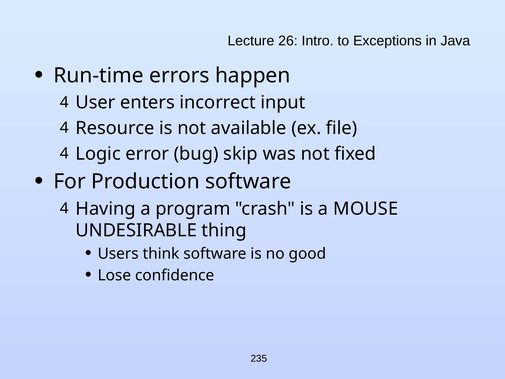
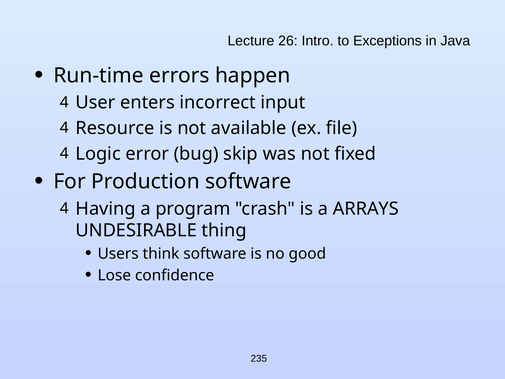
MOUSE: MOUSE -> ARRAYS (366, 209)
